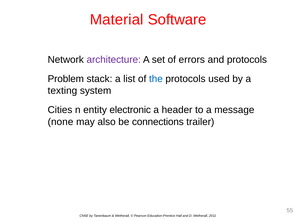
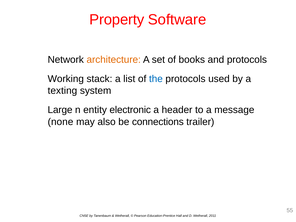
Material: Material -> Property (117, 20)
architecture colour: purple -> orange (114, 60)
errors: errors -> books (192, 60)
Problem: Problem -> Working (66, 79)
Cities: Cities -> Large (60, 110)
